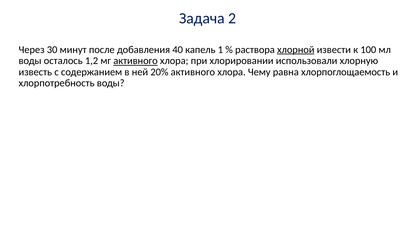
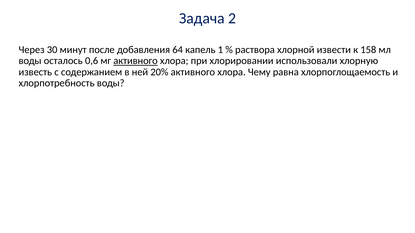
40: 40 -> 64 (178, 50)
хлорной underline: present -> none (296, 50)
100: 100 -> 158 (368, 50)
1,2: 1,2 -> 0,6 (92, 61)
